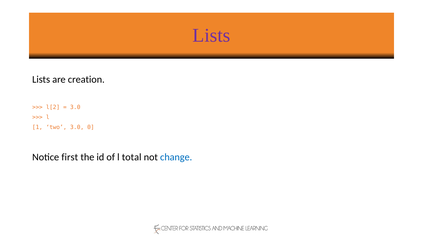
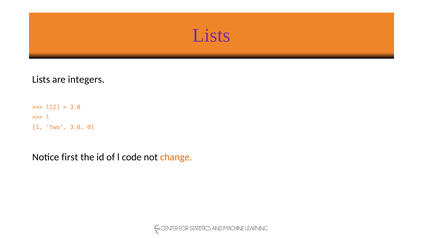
creation: creation -> integers (86, 79)
total: total -> code (132, 157)
change colour: blue -> orange (176, 157)
